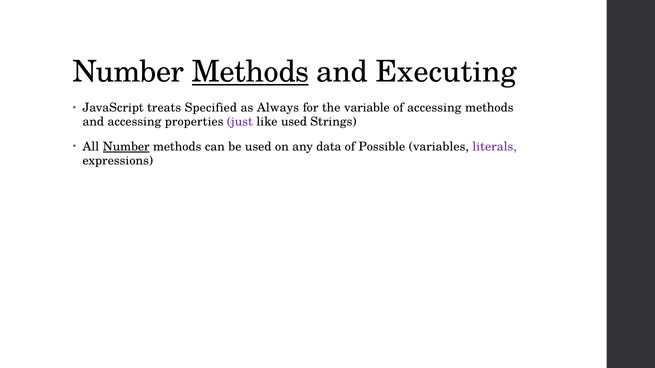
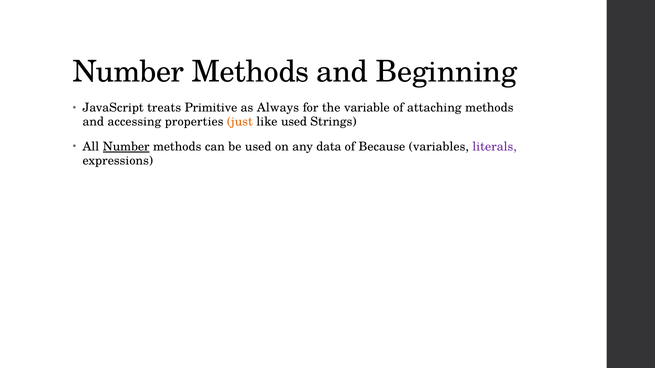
Methods underline: present -> none (251, 72)
Executing: Executing -> Beginning (446, 72)
Specified: Specified -> Primitive (211, 108)
of accessing: accessing -> attaching (434, 108)
just colour: purple -> orange (240, 122)
Possible: Possible -> Because (382, 147)
